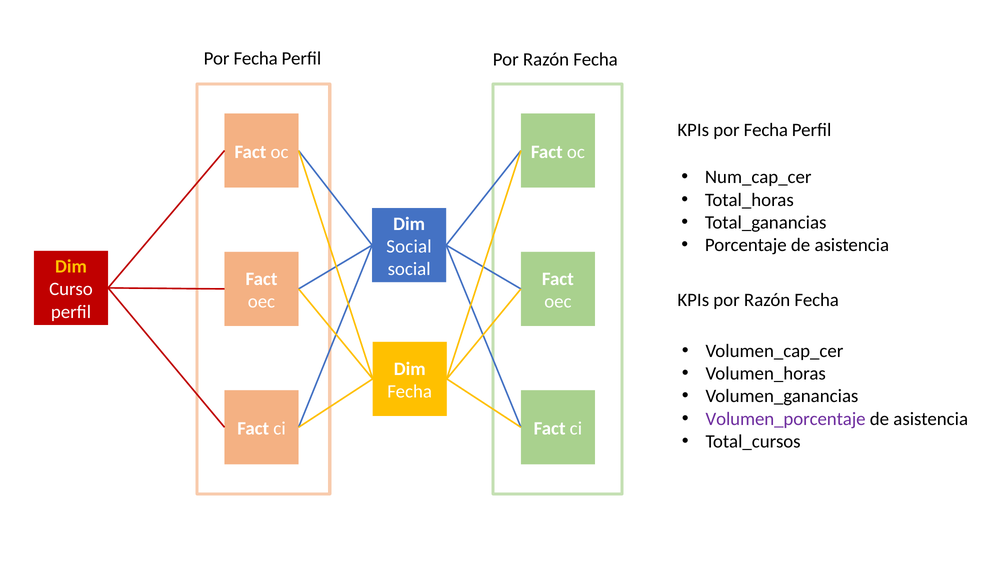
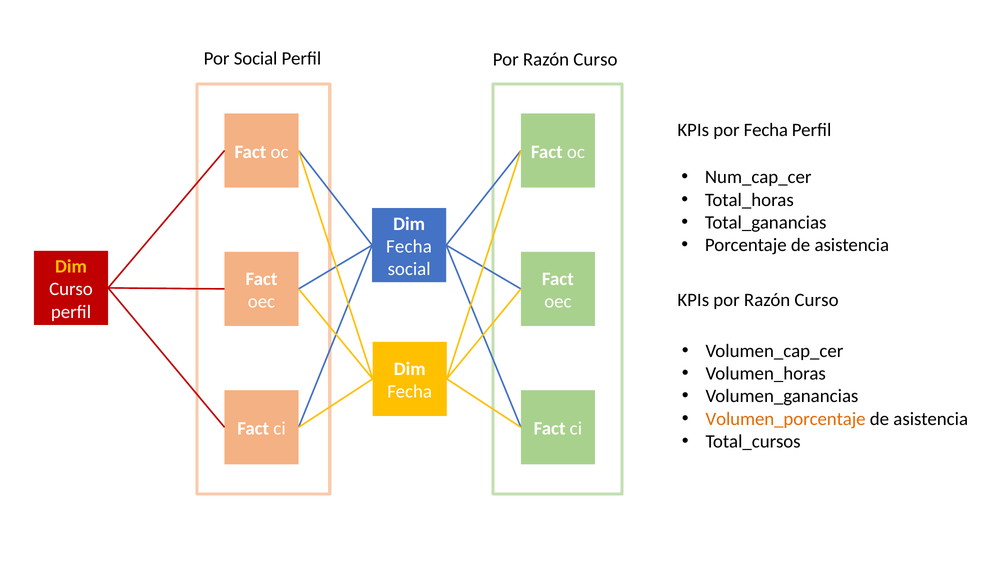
Fecha: Fecha -> Social (256, 58)
Fecha: Fecha -> Curso (595, 60)
Social: Social -> Fecha (409, 246)
KPIs por Razón Fecha: Fecha -> Curso (817, 300)
Volumen_porcentaje colour: purple -> orange (786, 419)
